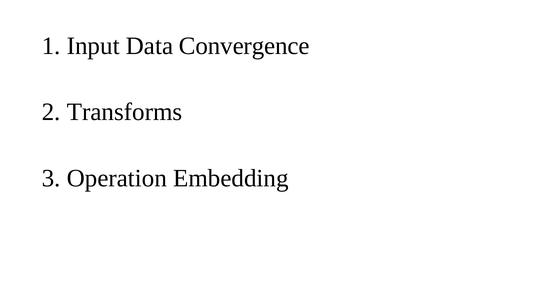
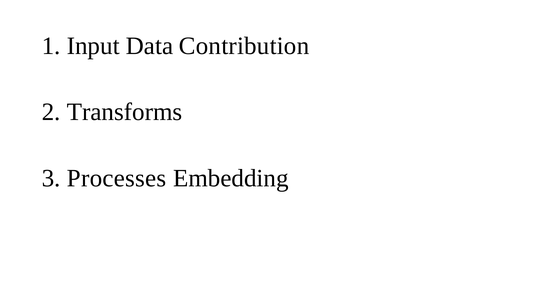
Convergence: Convergence -> Contribution (244, 46)
Operation: Operation -> Processes (117, 179)
